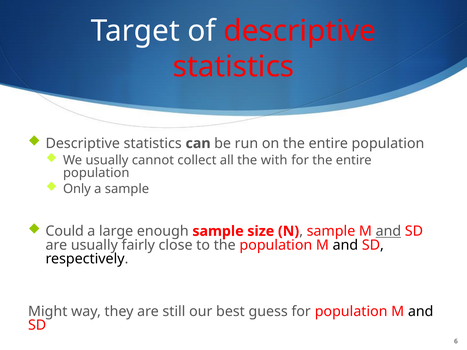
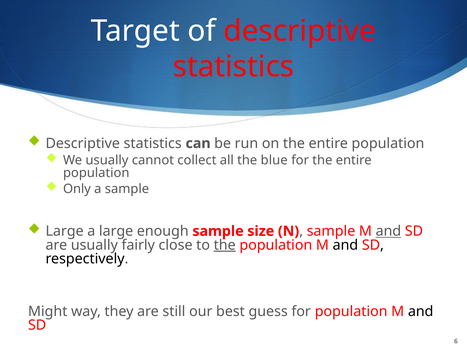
with: with -> blue (274, 160)
Could: Could -> Large (65, 231)
the underline: none -> present (225, 245)
